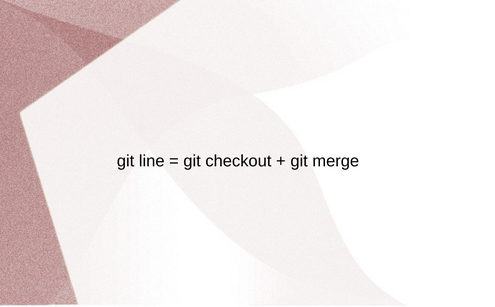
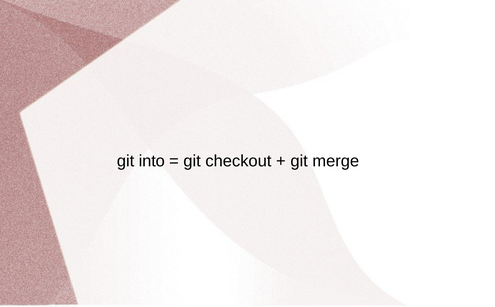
line: line -> into (152, 161)
